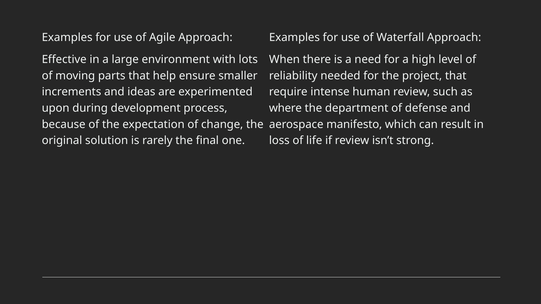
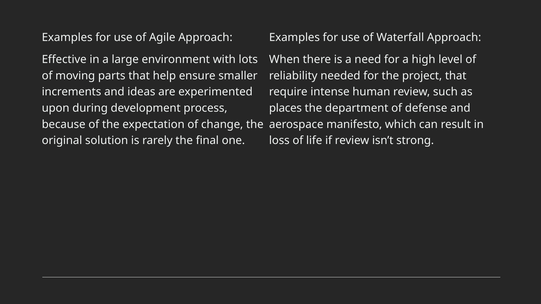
where: where -> places (285, 108)
